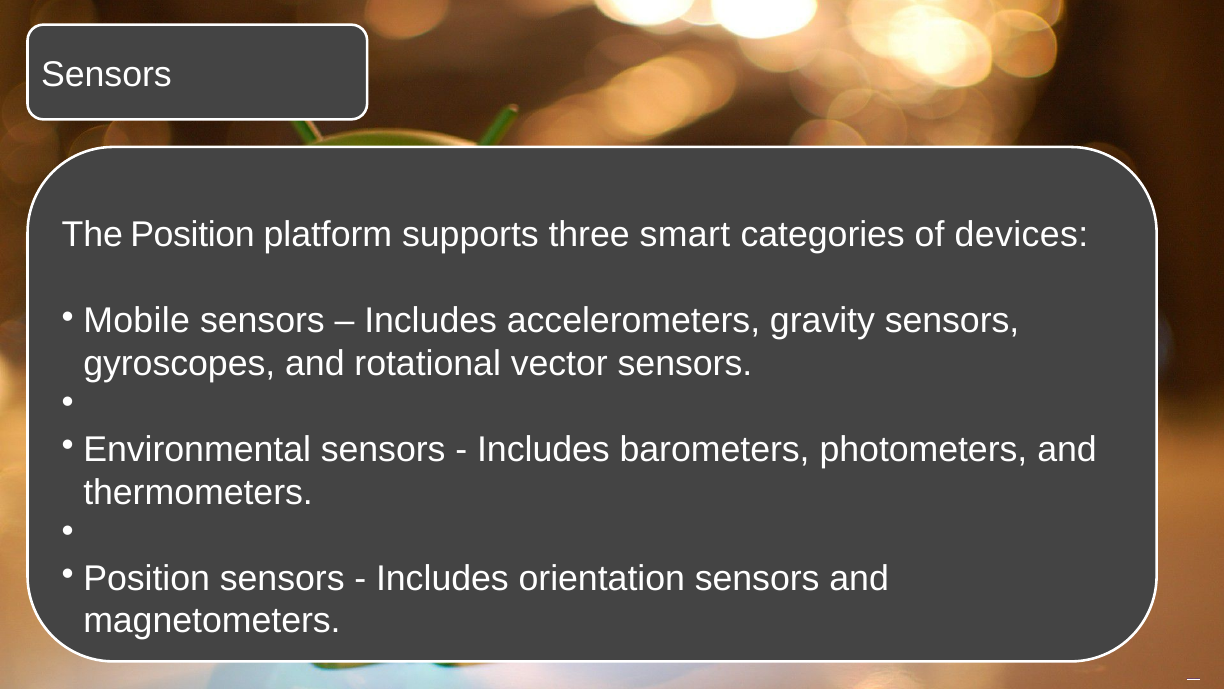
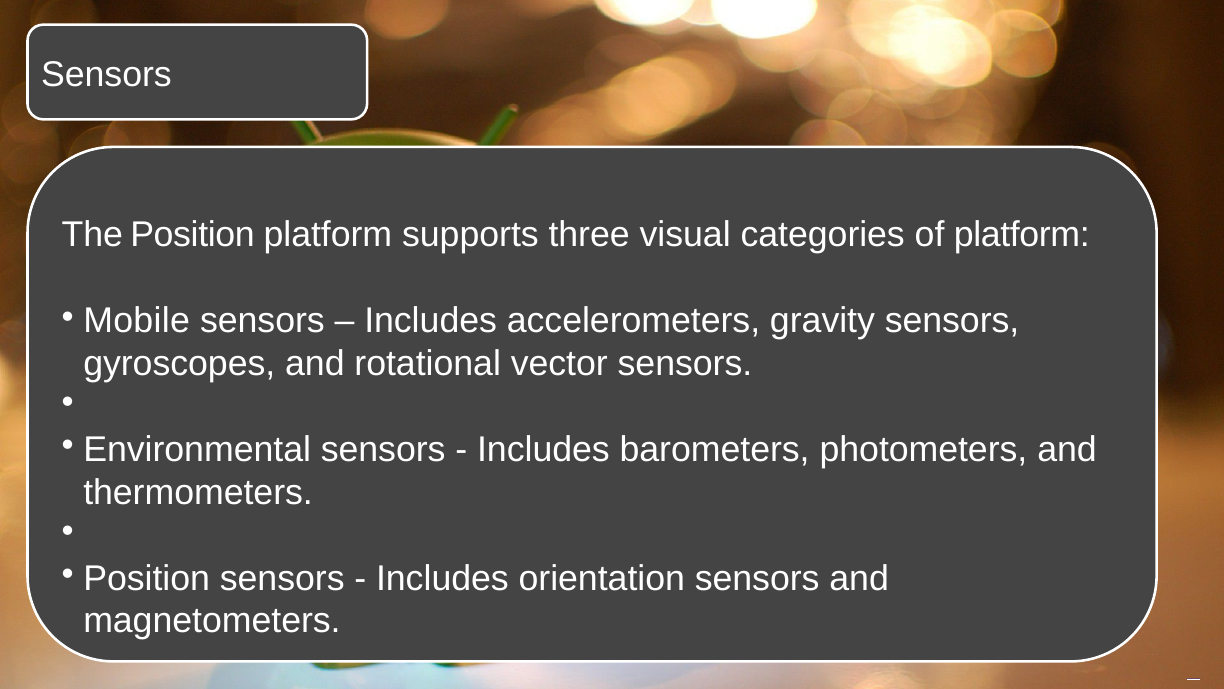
smart: smart -> visual (685, 235)
of devices: devices -> platform (1022, 235)
